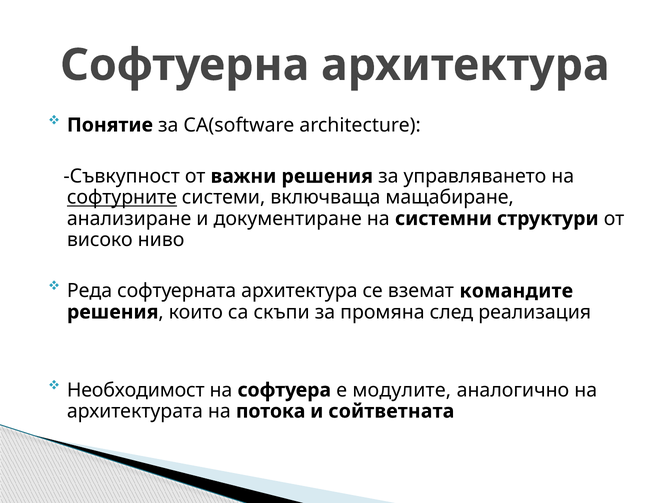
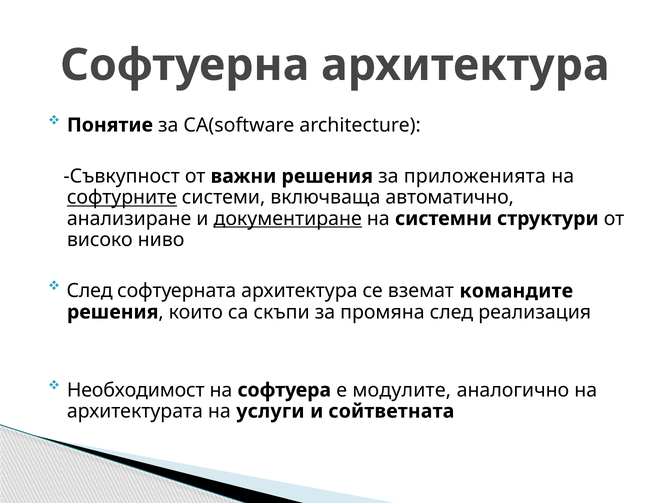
управляването: управляването -> приложенията (475, 176)
мащабиране: мащабиране -> автоматично (450, 197)
документиране underline: none -> present (288, 218)
Реда: Реда -> След (90, 291)
потока: потока -> услуги (270, 411)
